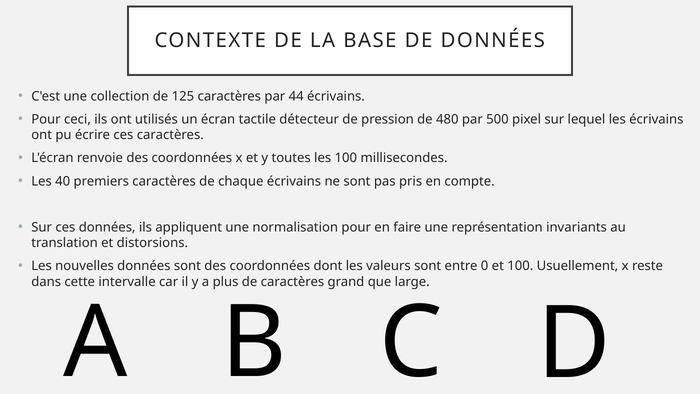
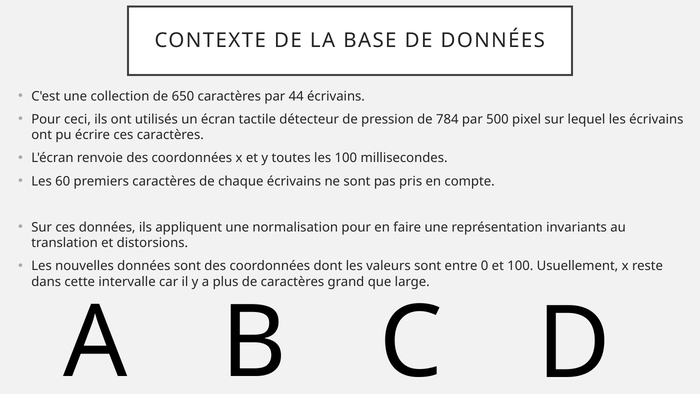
125: 125 -> 650 (183, 96)
480: 480 -> 784 (447, 119)
40: 40 -> 60 (63, 181)
